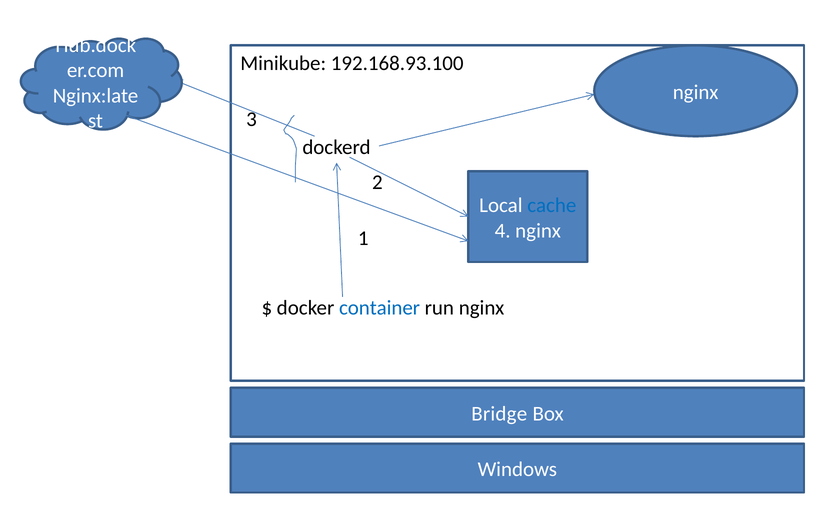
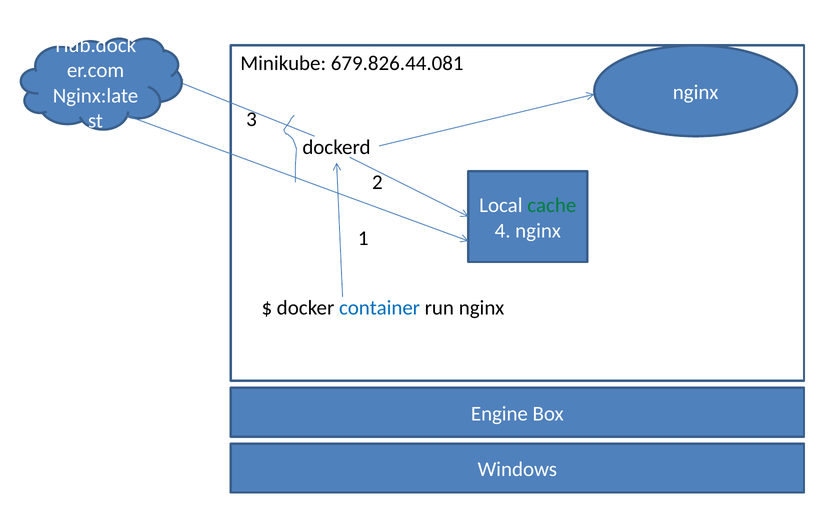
192.168.93.100: 192.168.93.100 -> 679.826.44.081 (397, 64)
cache colour: blue -> green (552, 206)
Bridge: Bridge -> Engine (499, 414)
